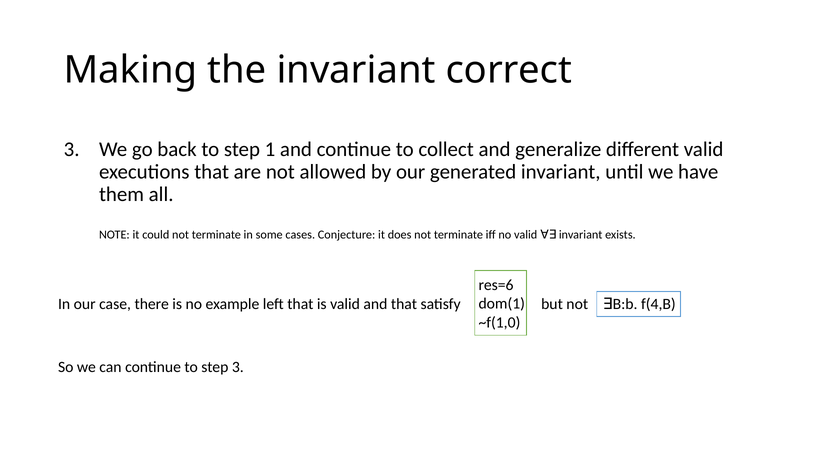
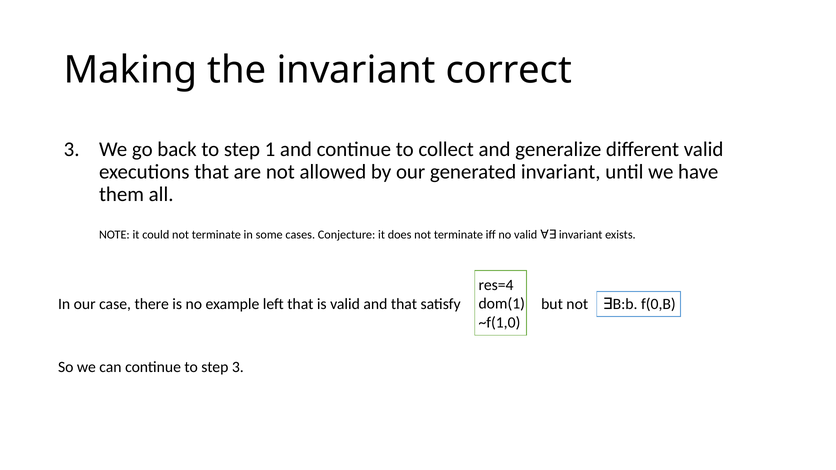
res=6: res=6 -> res=4 (496, 285)
f(4,B: f(4,B -> f(0,B (658, 304)
